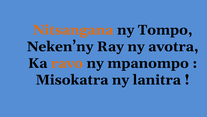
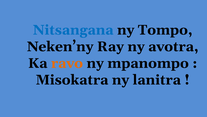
Nitsangana colour: orange -> blue (73, 30)
